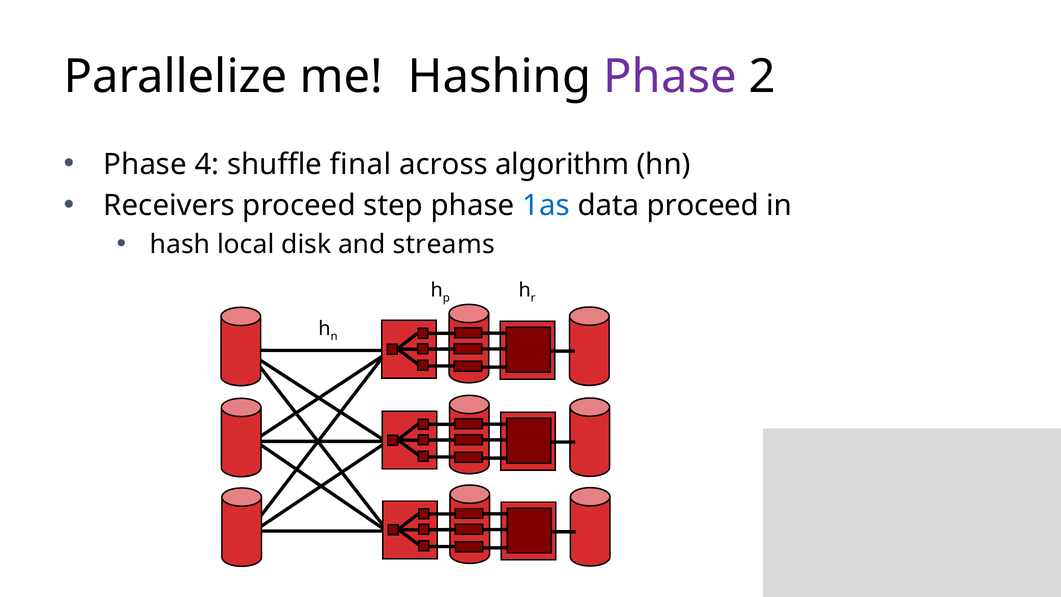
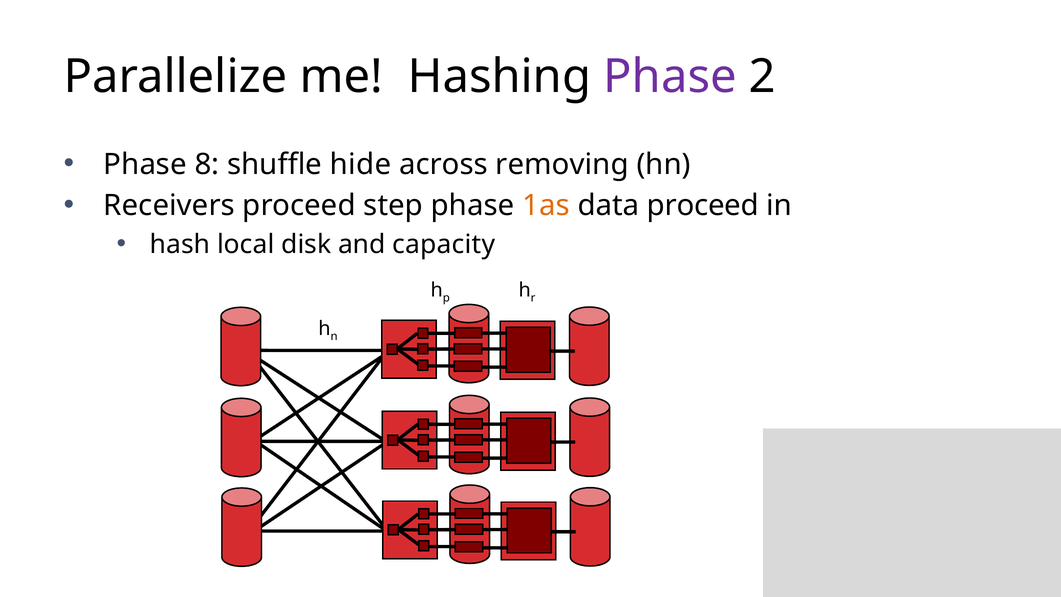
4: 4 -> 8 (207, 164)
final: final -> hide (361, 164)
algorithm: algorithm -> removing (562, 164)
1as colour: blue -> orange (546, 206)
streams: streams -> capacity (444, 244)
